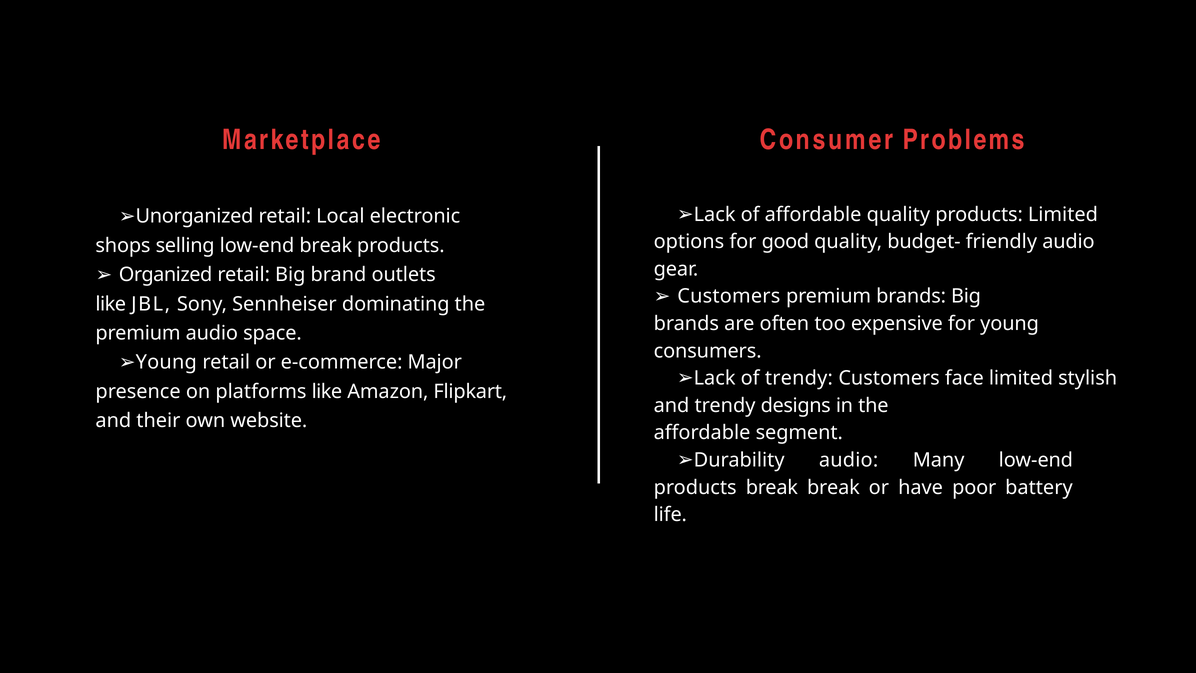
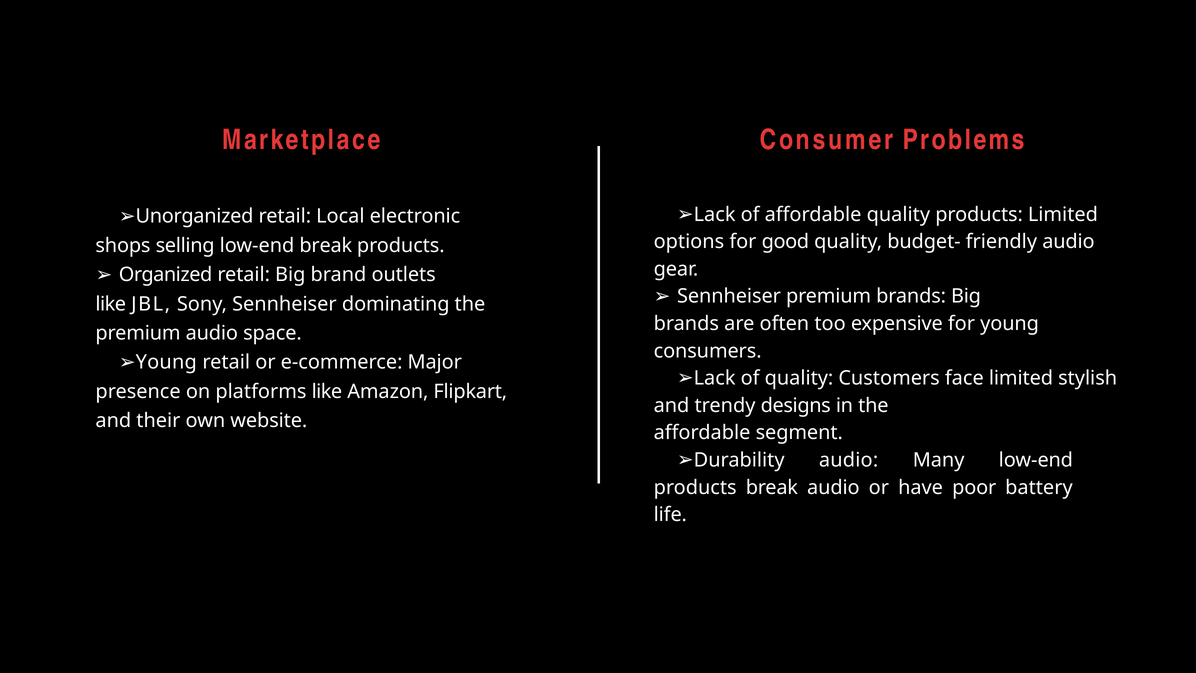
Customers: Customers -> Sennheiser (729, 296)
of trendy: trendy -> quality (799, 378)
break break: break -> audio (833, 487)
